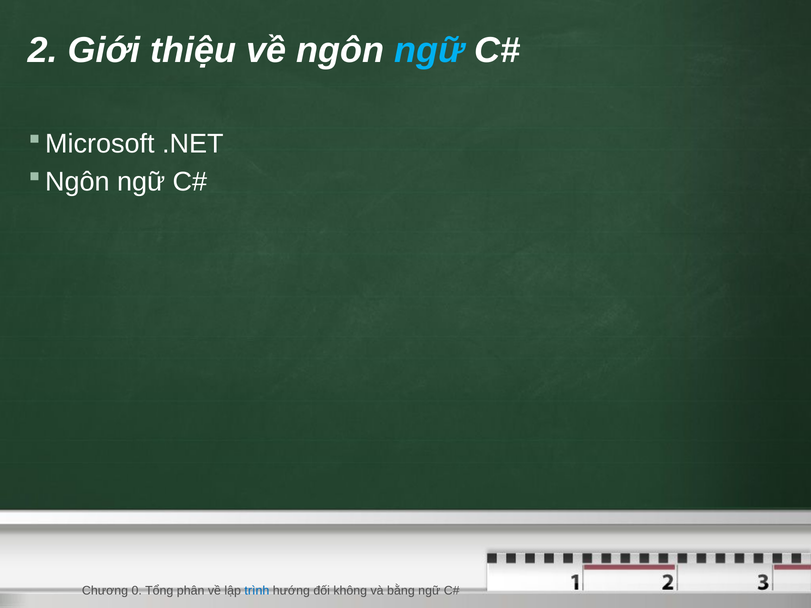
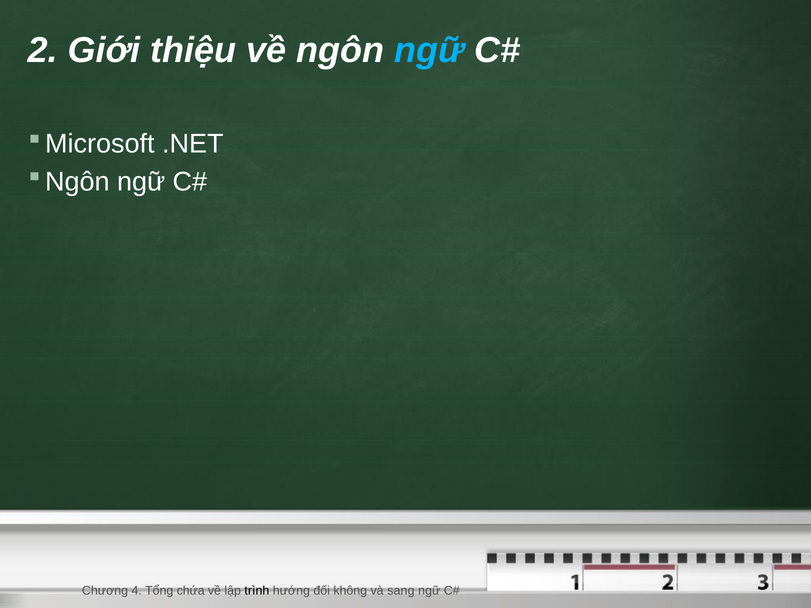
0: 0 -> 4 (137, 591)
phân: phân -> chứa (191, 591)
trình colour: blue -> black (257, 591)
bằng: bằng -> sang (401, 591)
